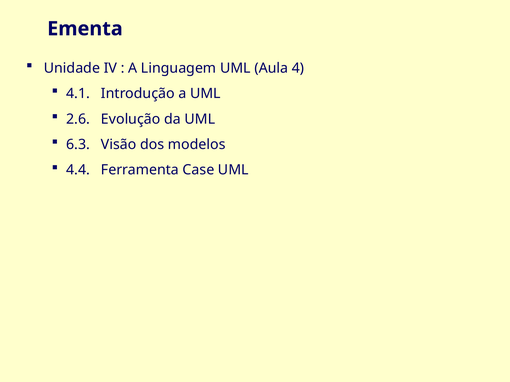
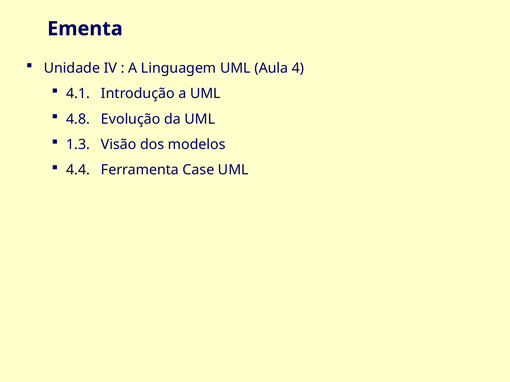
2.6: 2.6 -> 4.8 (78, 119)
6.3: 6.3 -> 1.3 (78, 145)
